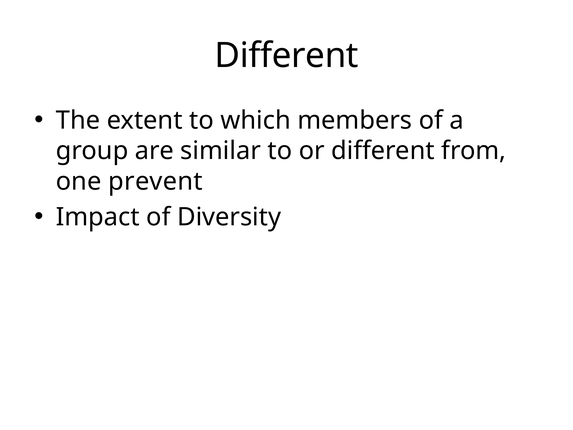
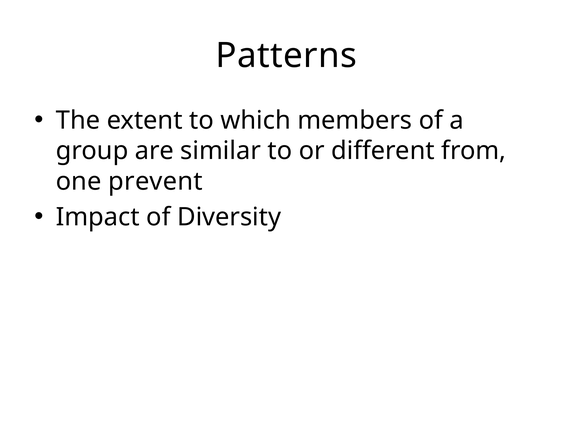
Different: Different -> Patterns (286, 55)
